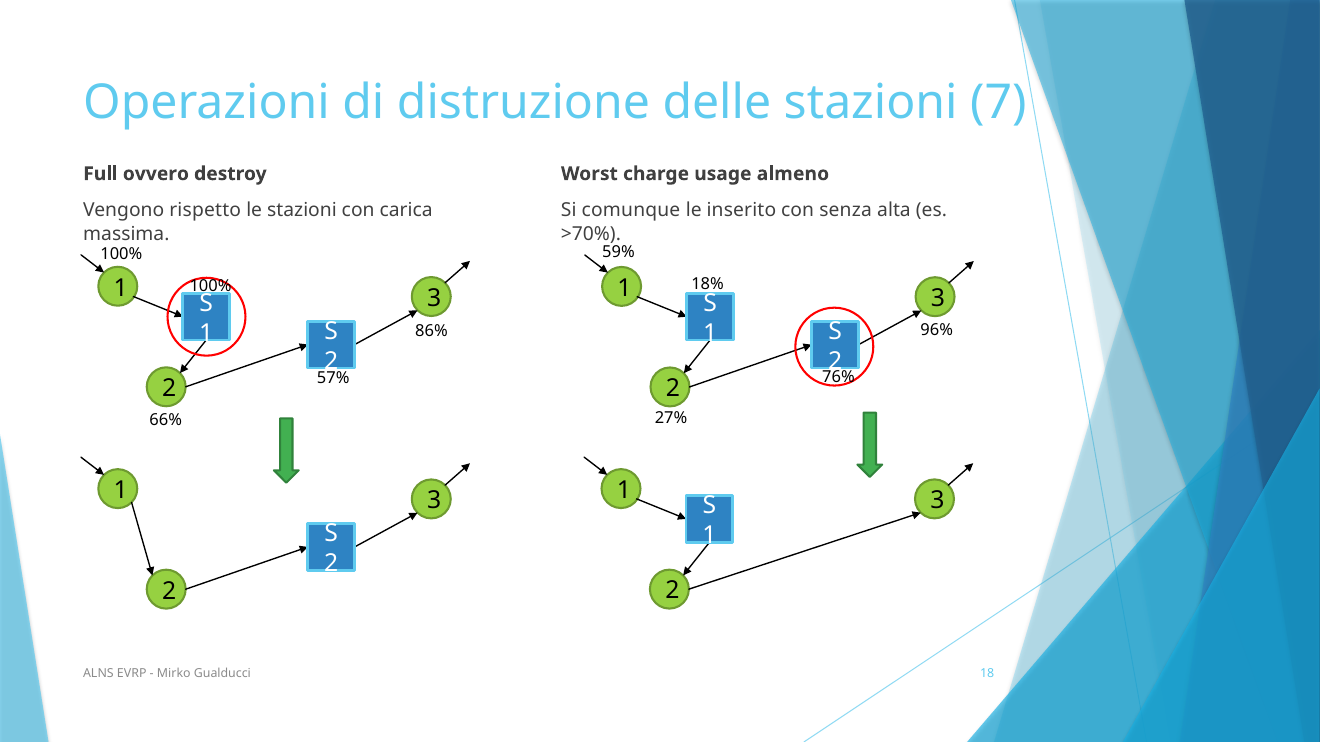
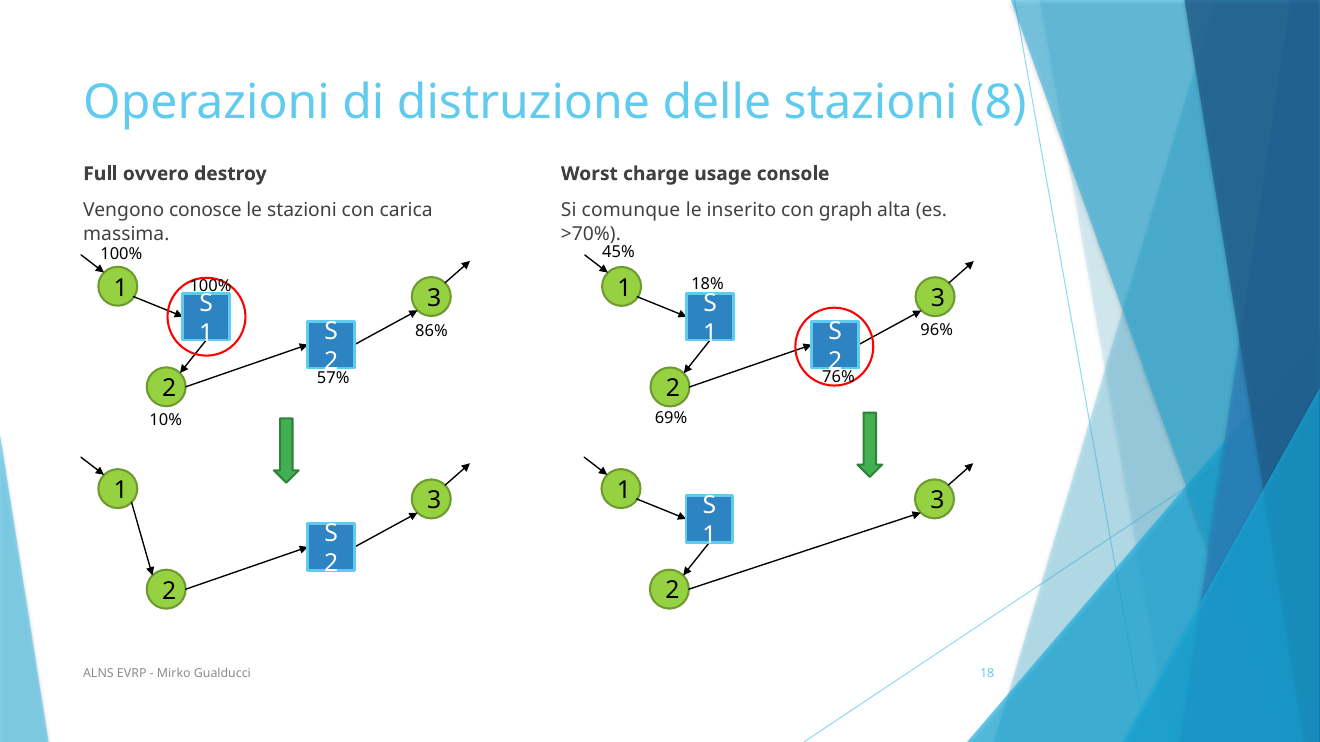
7: 7 -> 8 (998, 103)
almeno: almeno -> console (793, 174)
rispetto: rispetto -> conosce (205, 211)
senza: senza -> graph (846, 211)
59%: 59% -> 45% (618, 252)
27%: 27% -> 69% (671, 419)
66%: 66% -> 10% (166, 420)
